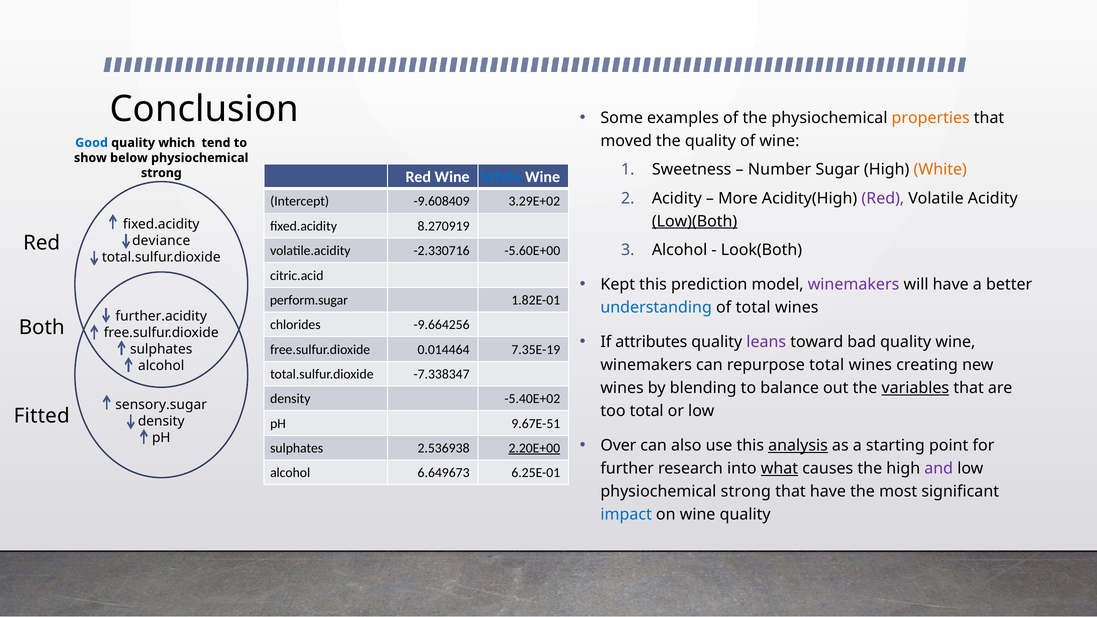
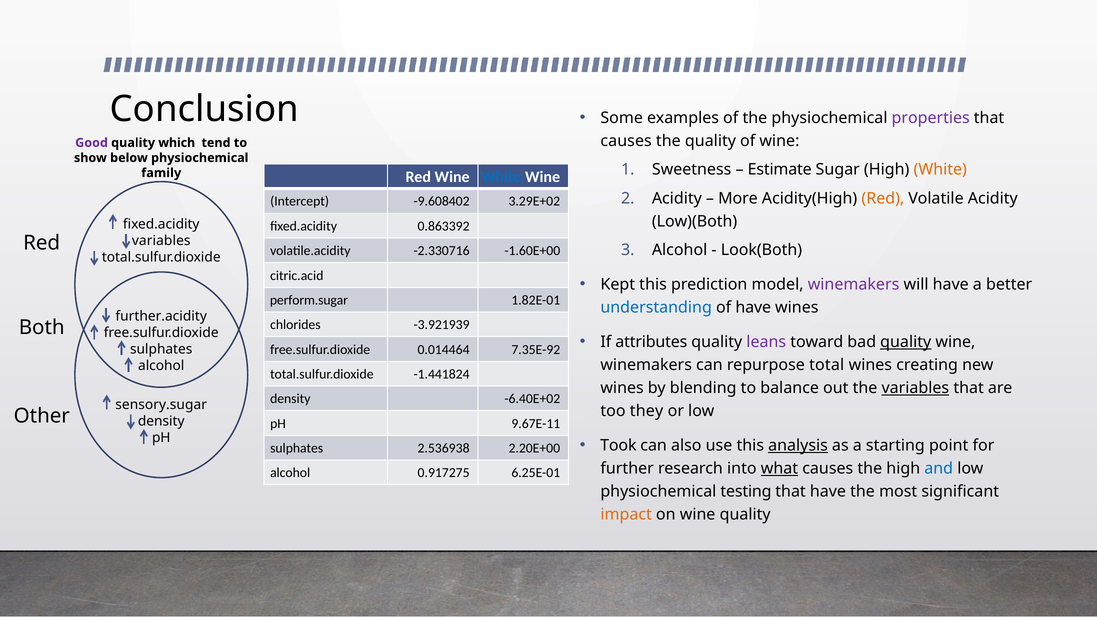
properties colour: orange -> purple (931, 118)
moved: moved -> causes (626, 141)
Good colour: blue -> purple (92, 143)
Number: Number -> Estimate (780, 170)
strong: strong -> family (161, 173)
Red colour: purple -> orange (883, 198)
-9.608409: -9.608409 -> -9.608402 (442, 201)
Low)(Both underline: present -> none (695, 221)
8.270919: 8.270919 -> 0.863392 (444, 226)
deviance: deviance -> variables (161, 241)
-5.60E+00: -5.60E+00 -> -1.60E+00 (532, 251)
of total: total -> have (753, 308)
-9.664256: -9.664256 -> -3.921939 (442, 325)
quality underline: none -> present (906, 342)
7.35E-19: 7.35E-19 -> 7.35E-92 (536, 350)
-7.338347: -7.338347 -> -1.441824 (442, 374)
-5.40E+02: -5.40E+02 -> -6.40E+02 (532, 399)
too total: total -> they (647, 411)
Fitted: Fitted -> Other (42, 416)
9.67E-51: 9.67E-51 -> 9.67E-11 (536, 424)
Over: Over -> Took (618, 446)
2.20E+00 underline: present -> none (534, 448)
and colour: purple -> blue (939, 469)
6.649673: 6.649673 -> 0.917275 (444, 473)
strong: strong -> testing (746, 492)
impact colour: blue -> orange (626, 515)
